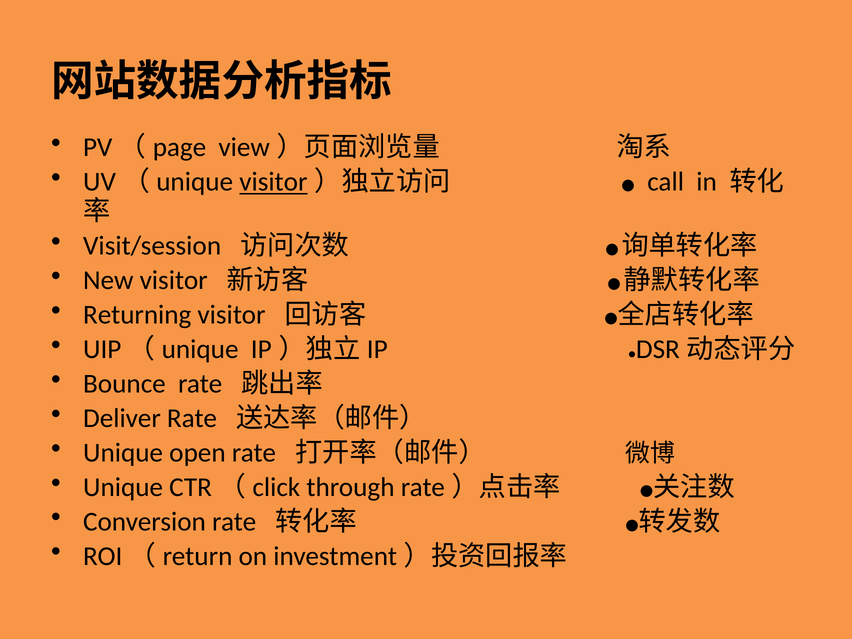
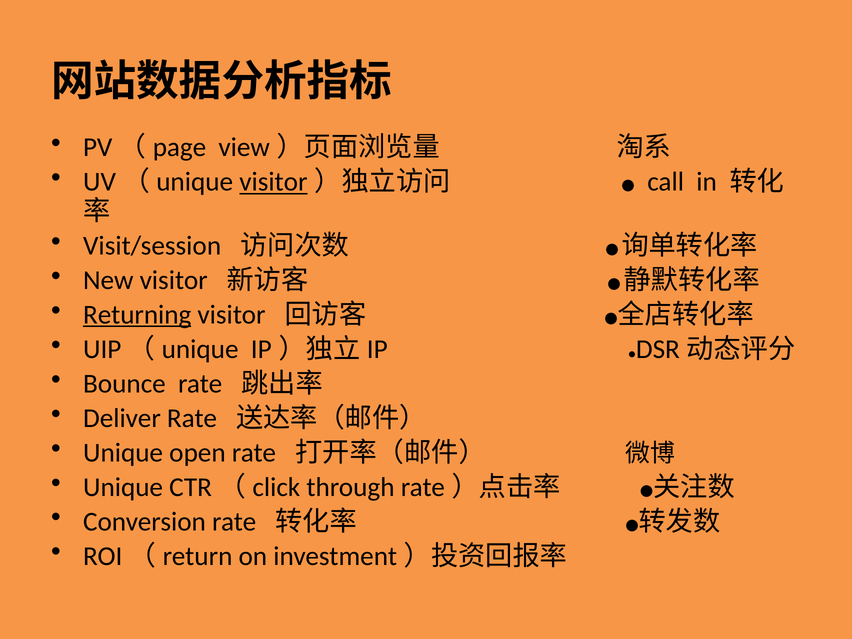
Returning underline: none -> present (137, 315)
